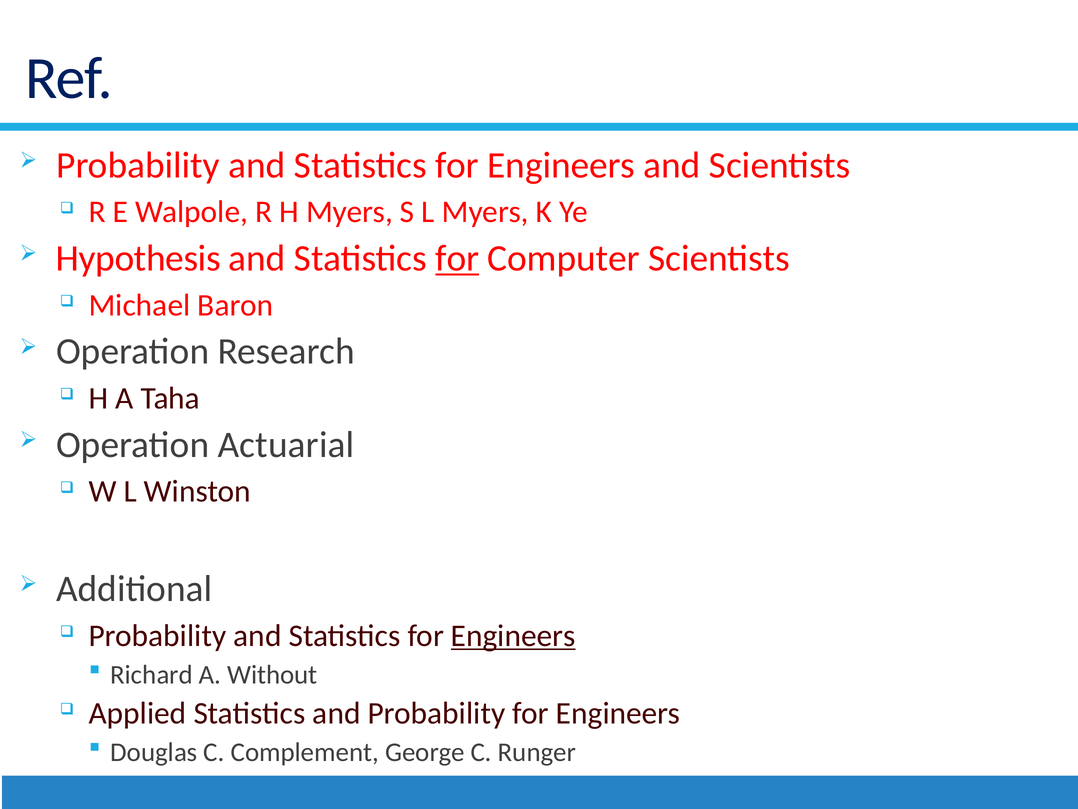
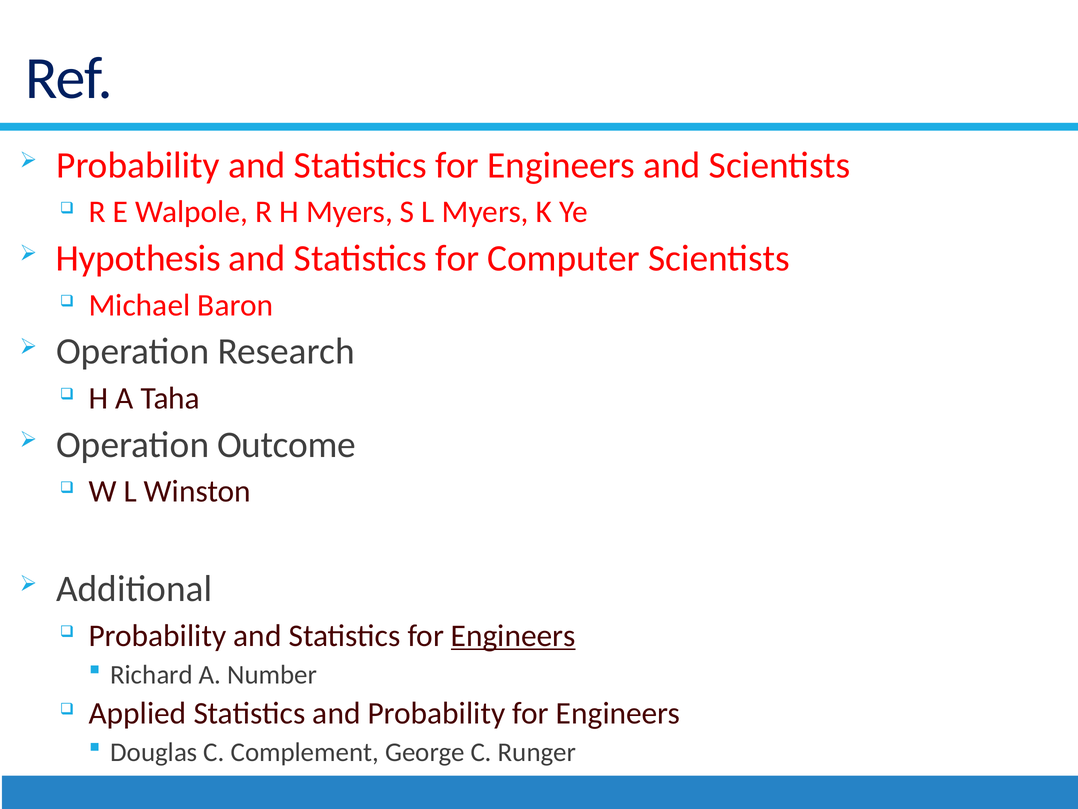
for underline: present -> none (457, 258)
Actuarial: Actuarial -> Outcome (286, 444)
Without: Without -> Number (272, 674)
